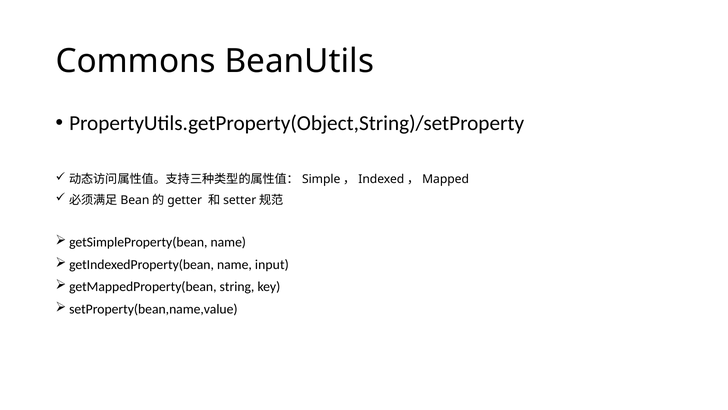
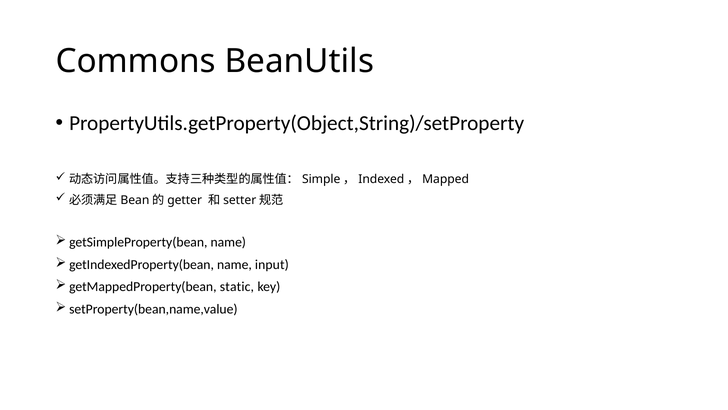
string: string -> static (237, 287)
